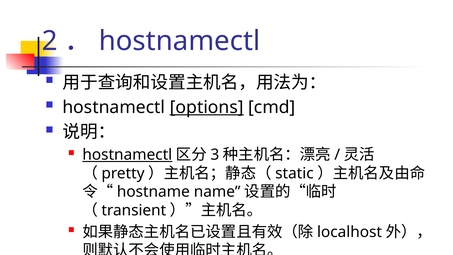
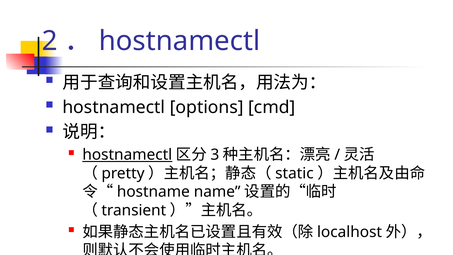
options underline: present -> none (207, 107)
